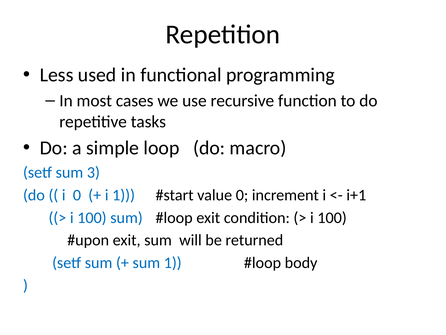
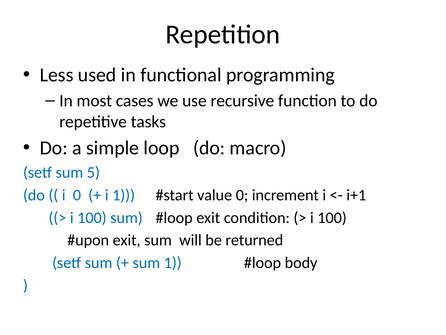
3: 3 -> 5 (93, 172)
